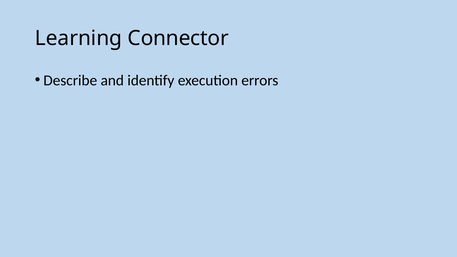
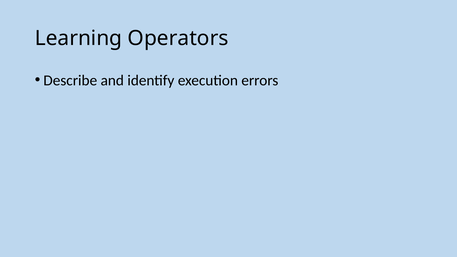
Connector: Connector -> Operators (178, 38)
